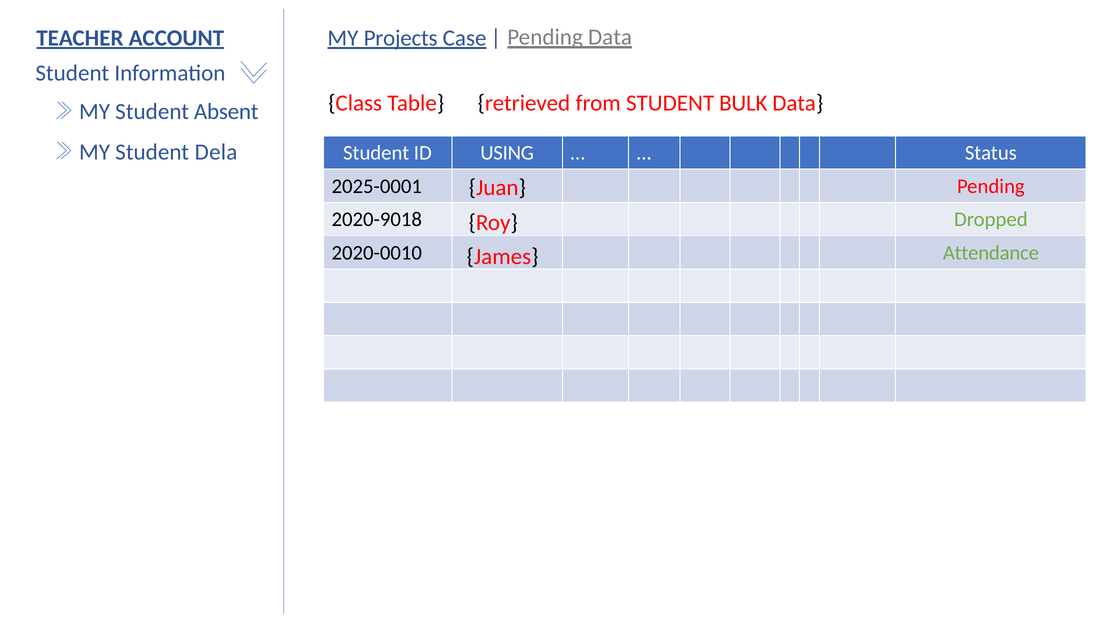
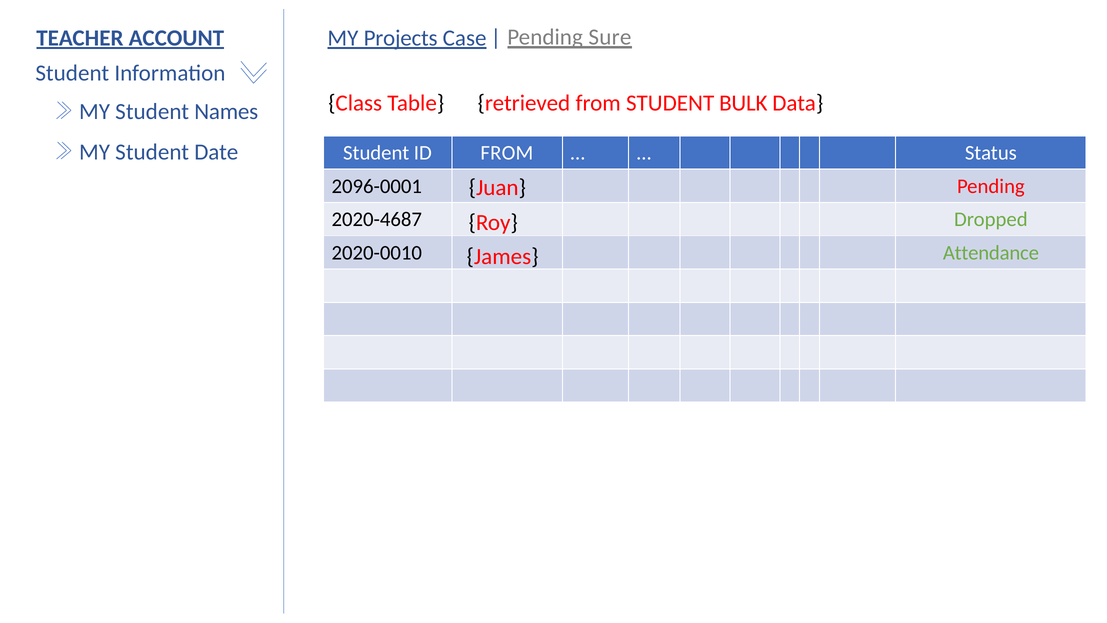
Pending Data: Data -> Sure (610, 37)
Absent: Absent -> Names (226, 112)
Dela: Dela -> Date (216, 152)
ID USING: USING -> FROM (507, 153)
2025-0001: 2025-0001 -> 2096-0001 (377, 186)
2020-9018: 2020-9018 -> 2020-4687 (377, 219)
